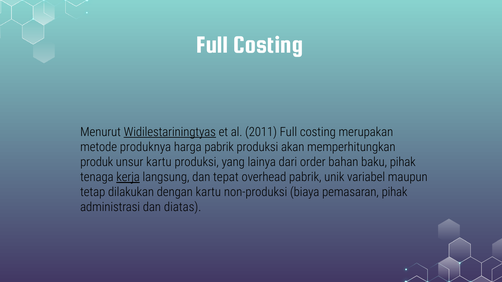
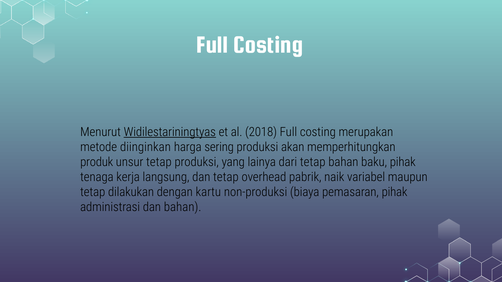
2011: 2011 -> 2018 (261, 132)
produknya: produknya -> diinginkan (145, 147)
harga pabrik: pabrik -> sering (219, 147)
unsur kartu: kartu -> tetap (159, 162)
dari order: order -> tetap (313, 162)
kerja underline: present -> none (128, 177)
dan tepat: tepat -> tetap (226, 177)
unik: unik -> naik (334, 177)
dan diatas: diatas -> bahan (183, 207)
